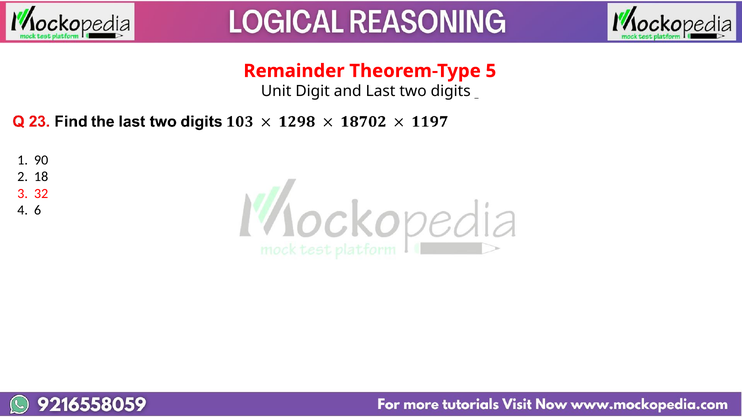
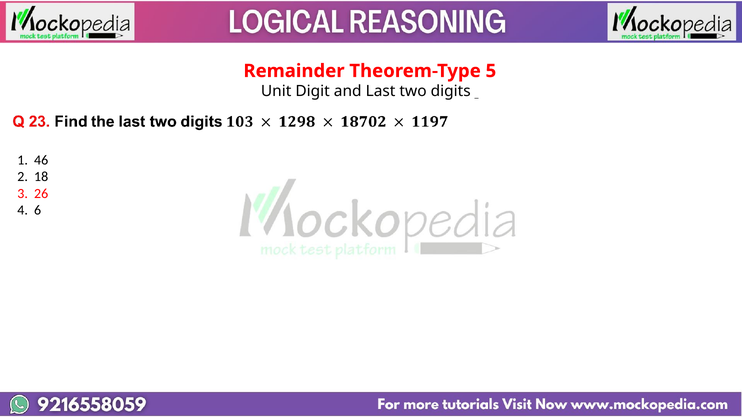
90: 90 -> 46 (41, 160)
32: 32 -> 26 (41, 194)
